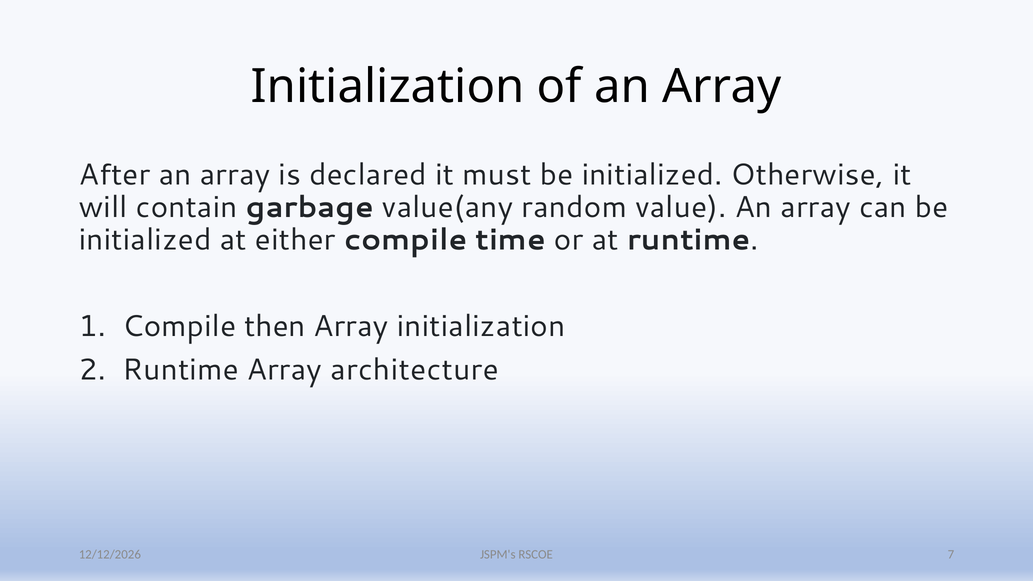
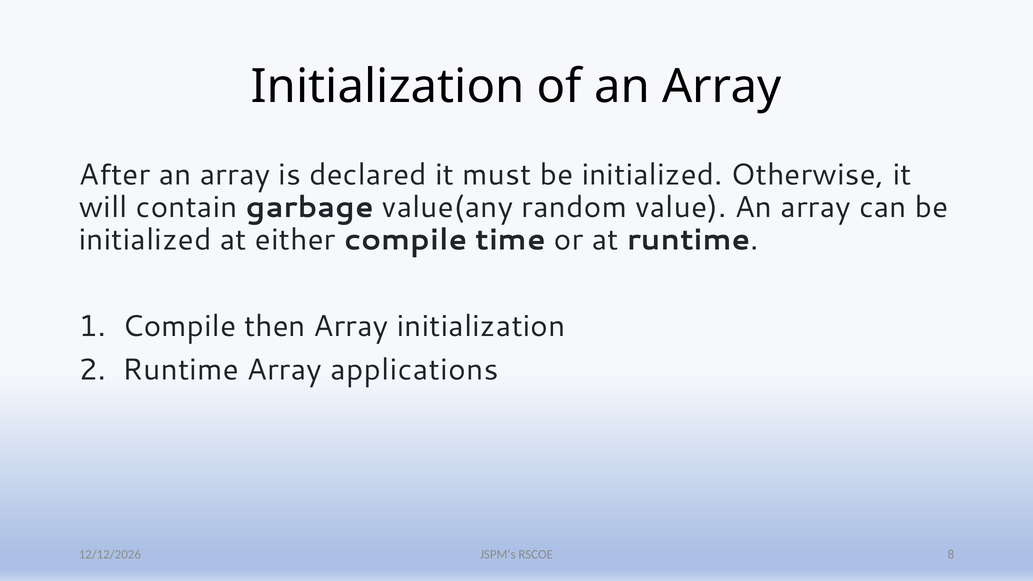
architecture: architecture -> applications (415, 370)
7: 7 -> 8 (951, 555)
